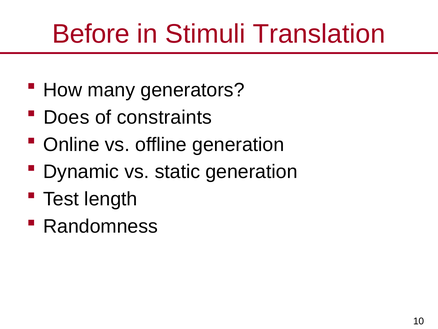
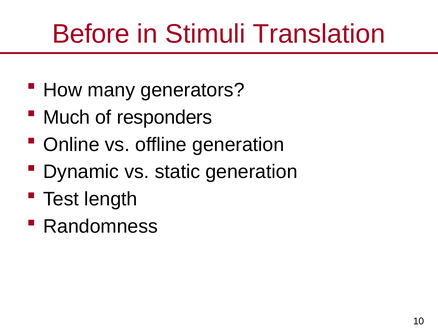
Does: Does -> Much (67, 117)
constraints: constraints -> responders (165, 117)
